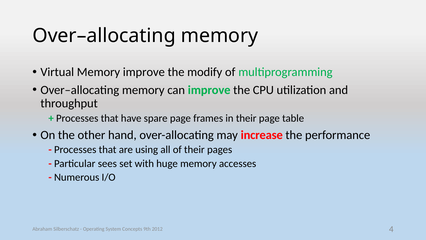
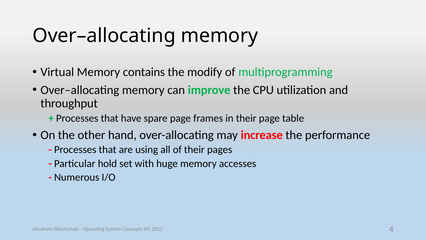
Memory improve: improve -> contains (144, 72)
sees: sees -> hold (107, 163)
